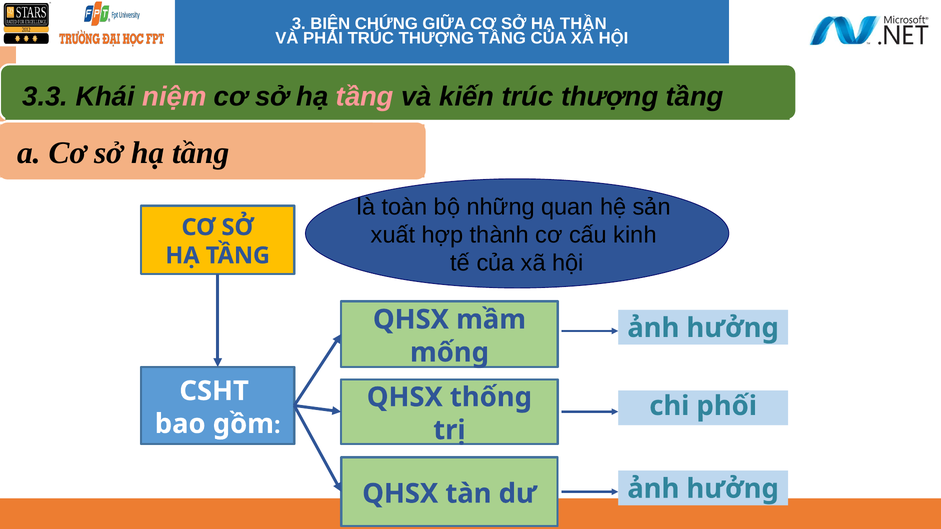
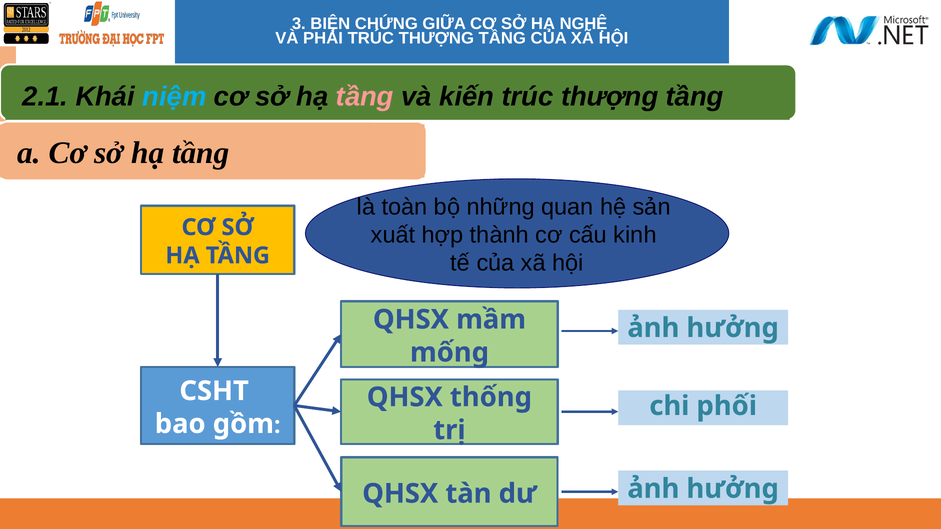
THẦN: THẦN -> NGHỆ (583, 24)
3.3: 3.3 -> 2.1 (45, 97)
niệm colour: pink -> light blue (174, 97)
